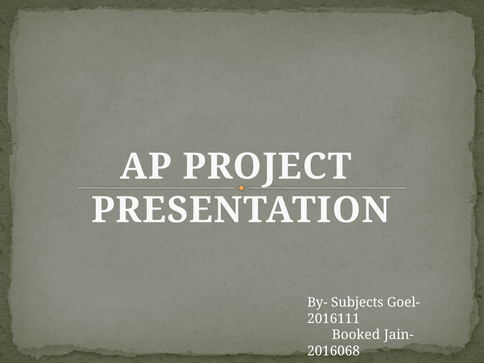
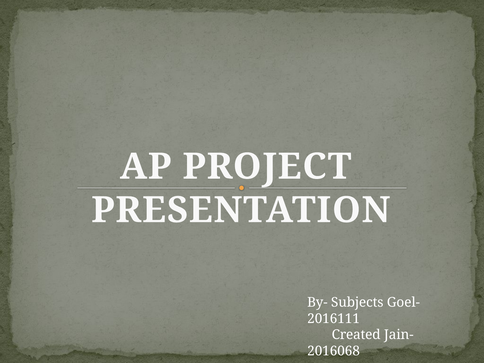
Booked: Booked -> Created (356, 335)
